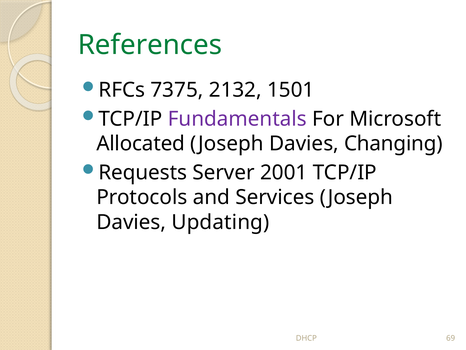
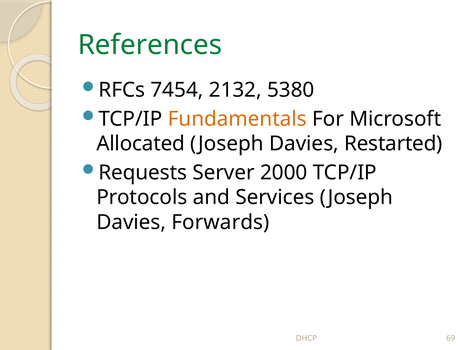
7375: 7375 -> 7454 (177, 90)
1501: 1501 -> 5380 (291, 90)
Fundamentals colour: purple -> orange (237, 119)
Changing: Changing -> Restarted (393, 144)
2001: 2001 -> 2000 (284, 172)
Updating: Updating -> Forwards (220, 222)
